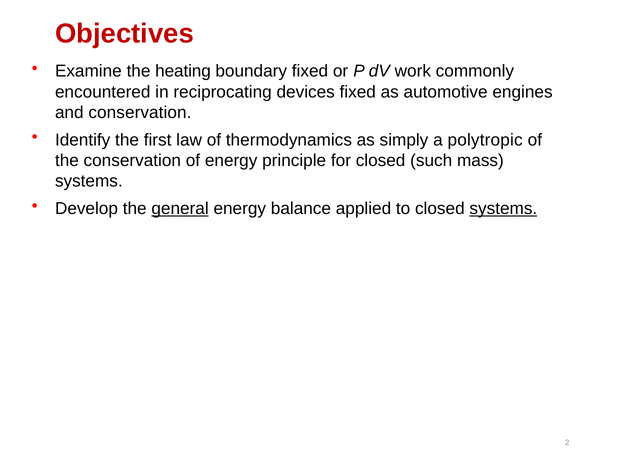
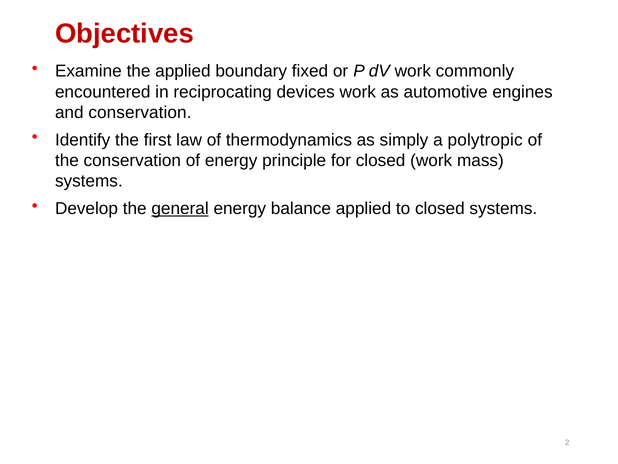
the heating: heating -> applied (183, 71)
devices fixed: fixed -> work (358, 92)
closed such: such -> work (431, 160)
systems underline: present -> none (503, 209)
